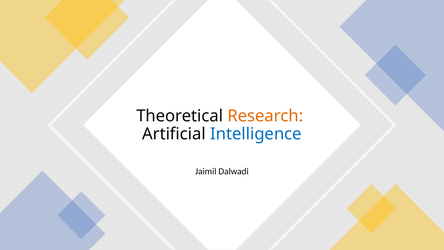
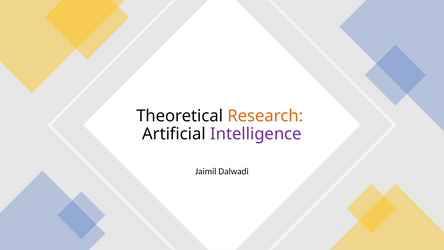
Intelligence colour: blue -> purple (256, 134)
